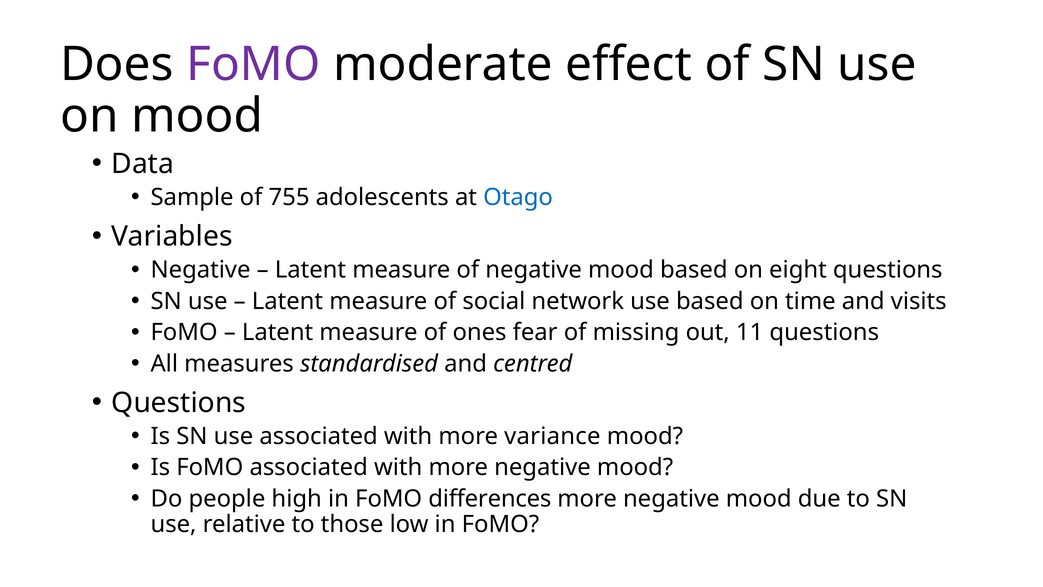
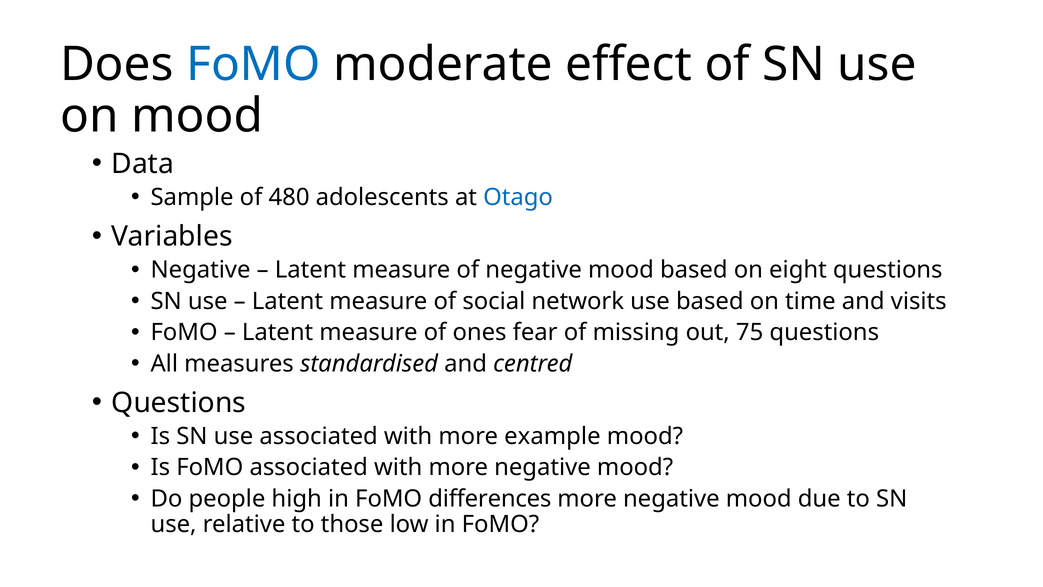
FoMO colour: purple -> blue (253, 64)
755: 755 -> 480 (289, 197)
11: 11 -> 75 (750, 332)
variance: variance -> example (552, 436)
